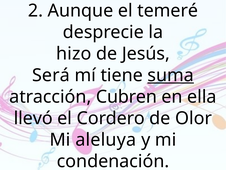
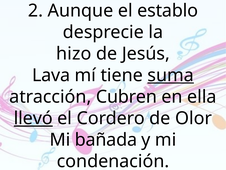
temeré: temeré -> establo (168, 11)
Será: Será -> Lava (51, 75)
llevó underline: none -> present (33, 118)
aleluya: aleluya -> bañada (106, 139)
